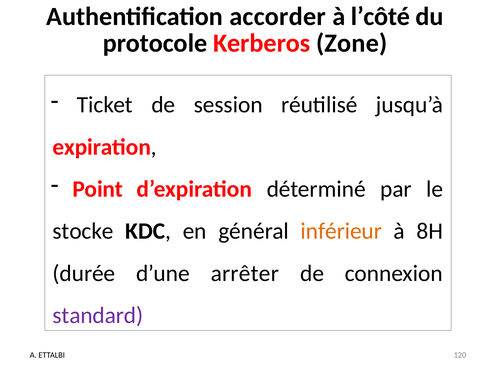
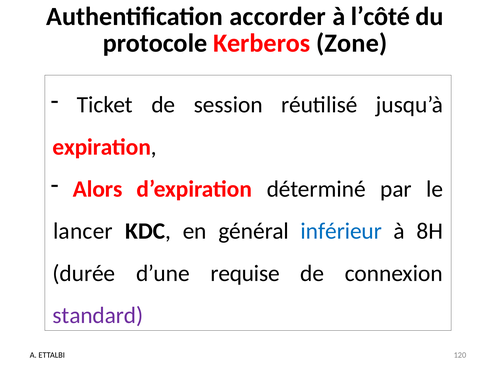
Point: Point -> Alors (98, 189)
stocke: stocke -> lancer (83, 231)
inférieur colour: orange -> blue (341, 231)
arrêter: arrêter -> requise (245, 273)
